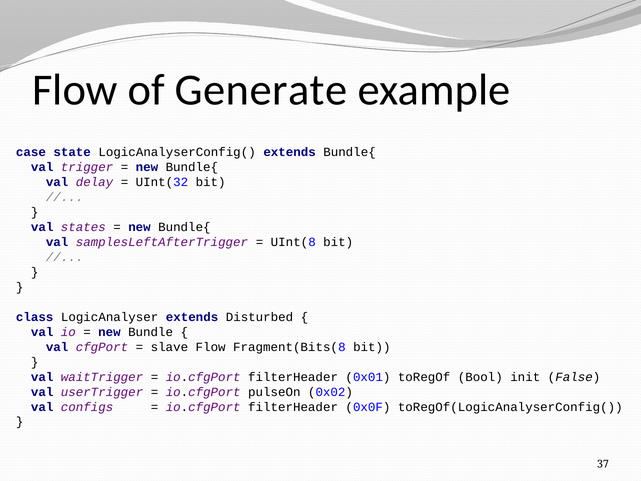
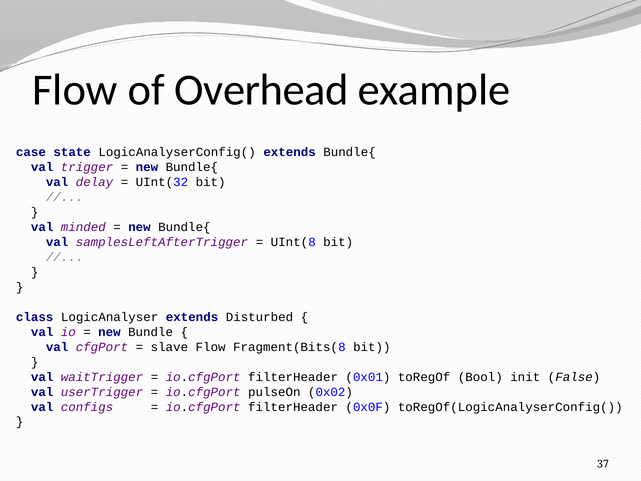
Generate: Generate -> Overhead (262, 90)
states: states -> minded (83, 227)
